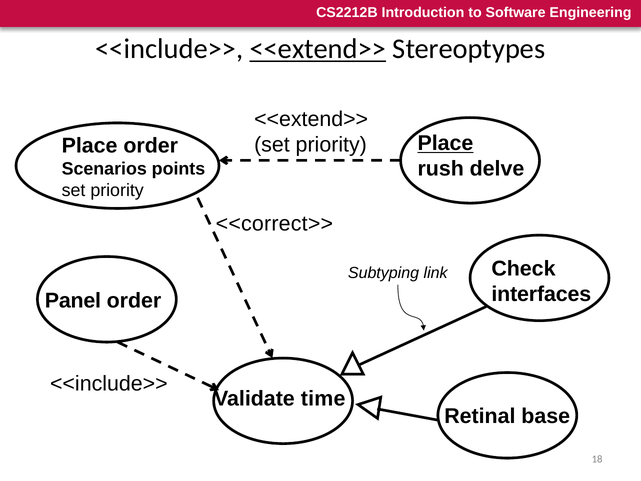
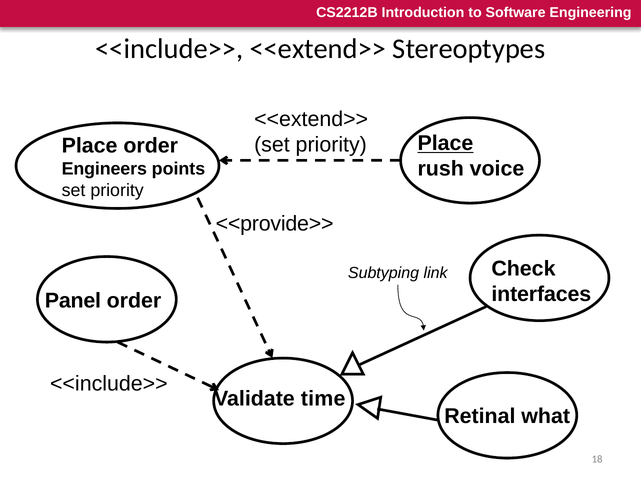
<<extend>> underline: present -> none (318, 49)
delve: delve -> voice (497, 169)
Scenarios: Scenarios -> Engineers (104, 169)
<<correct>>: <<correct>> -> <<provide>> (275, 223)
base: base -> what (546, 416)
